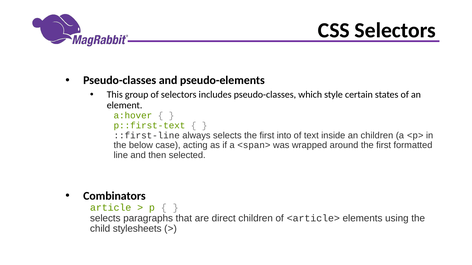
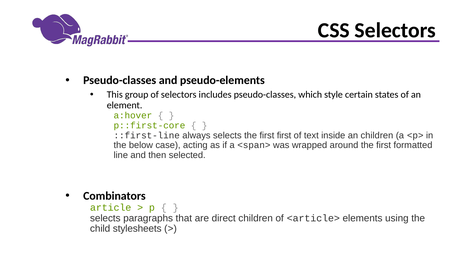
p::first-text: p::first-text -> p::first-core (149, 126)
first into: into -> first (284, 136)
